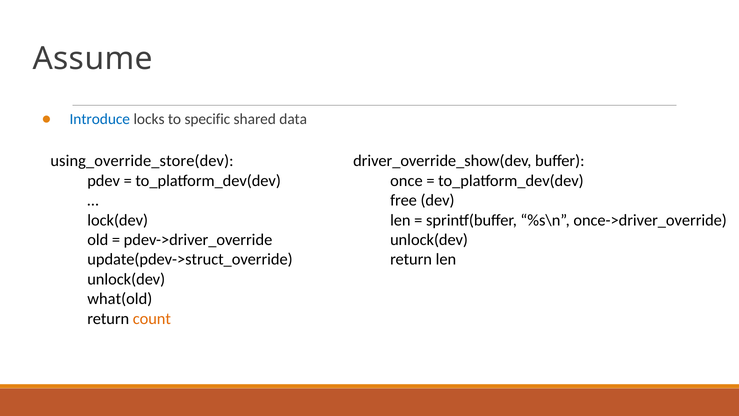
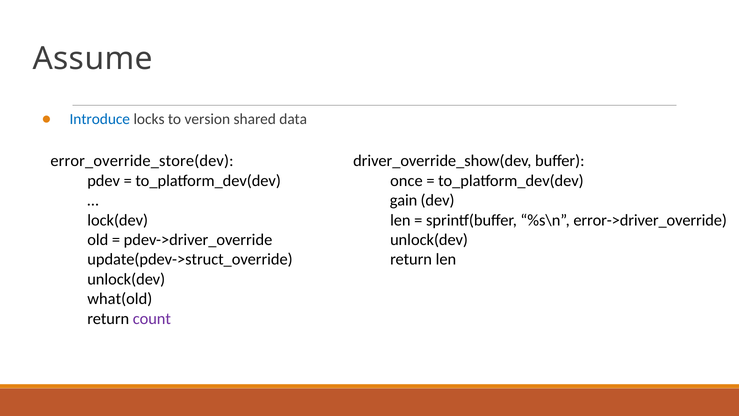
specific: specific -> version (207, 119)
using_override_store(dev: using_override_store(dev -> error_override_store(dev (142, 161)
free: free -> gain (404, 200)
once->driver_override: once->driver_override -> error->driver_override (650, 220)
count colour: orange -> purple (152, 318)
